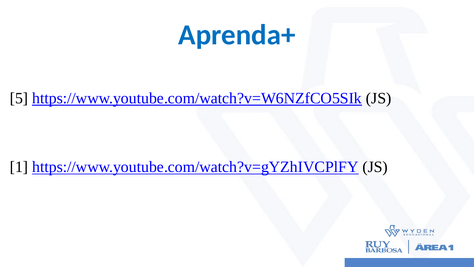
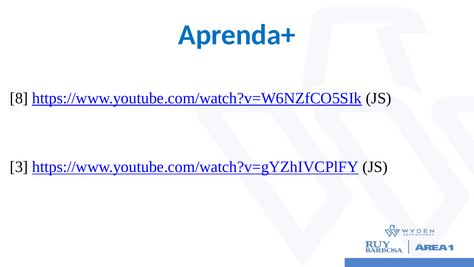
5: 5 -> 8 (19, 98)
1: 1 -> 3 (19, 167)
